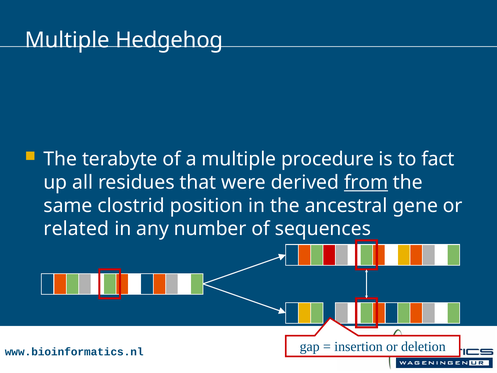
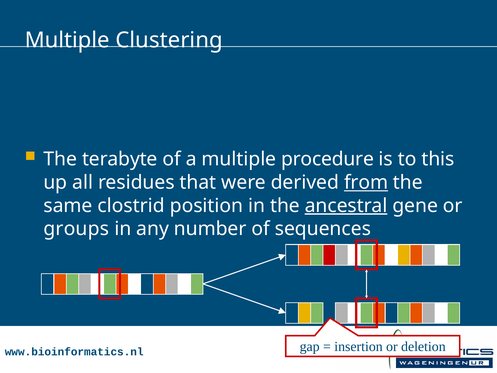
Hedgehog: Hedgehog -> Clustering (169, 40)
fact: fact -> this (438, 159)
ancestral underline: none -> present (346, 206)
related: related -> groups (76, 229)
